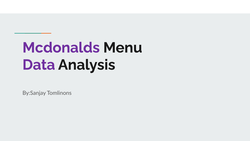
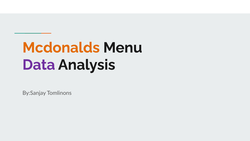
Mcdonalds colour: purple -> orange (61, 48)
